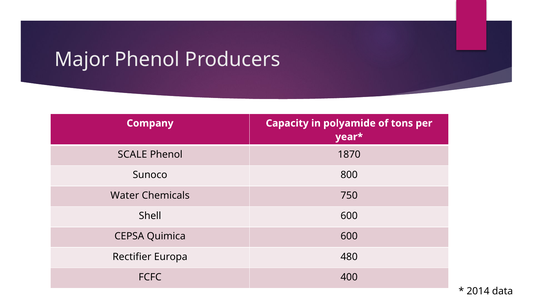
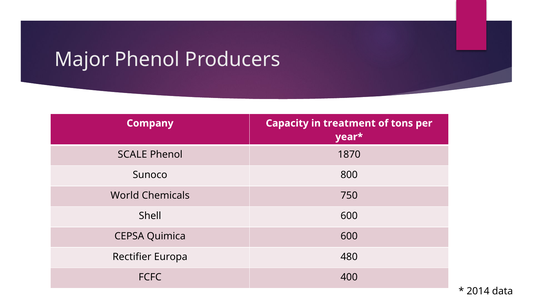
polyamide: polyamide -> treatment (349, 123)
Water: Water -> World (125, 195)
